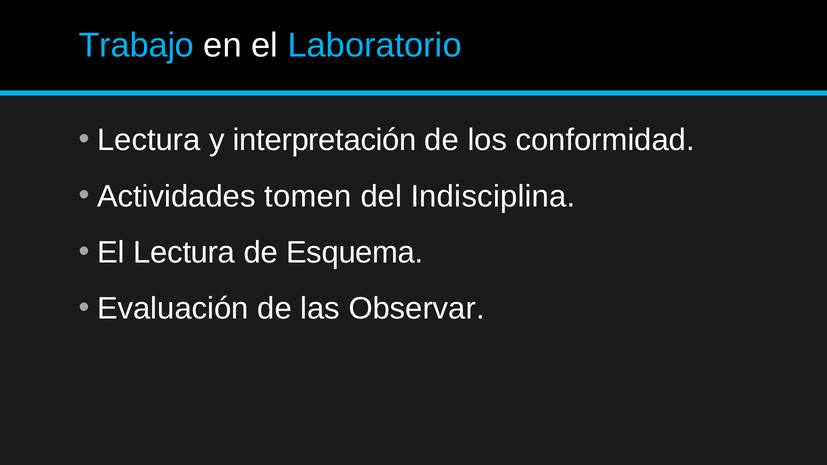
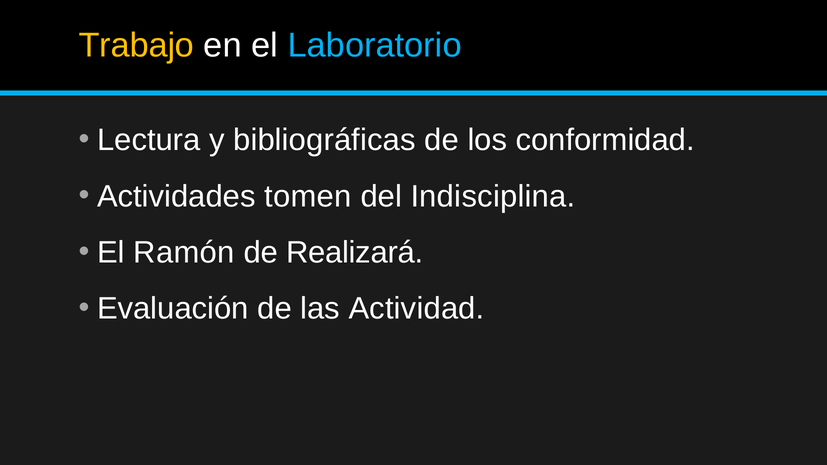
Trabajo colour: light blue -> yellow (136, 46)
interpretación: interpretación -> bibliográficas (324, 140)
El Lectura: Lectura -> Ramón (184, 253)
Esquema: Esquema -> Realizará (355, 253)
Observar: Observar -> Actividad (416, 309)
